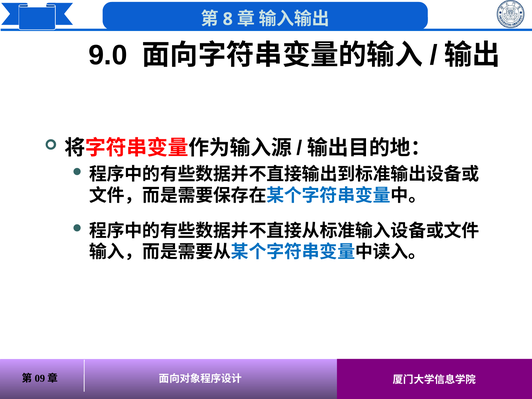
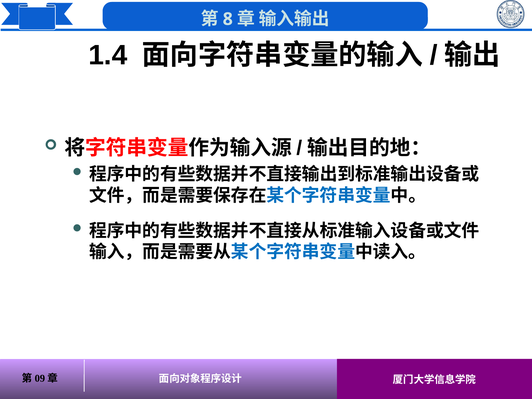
9.0: 9.0 -> 1.4 (108, 55)
